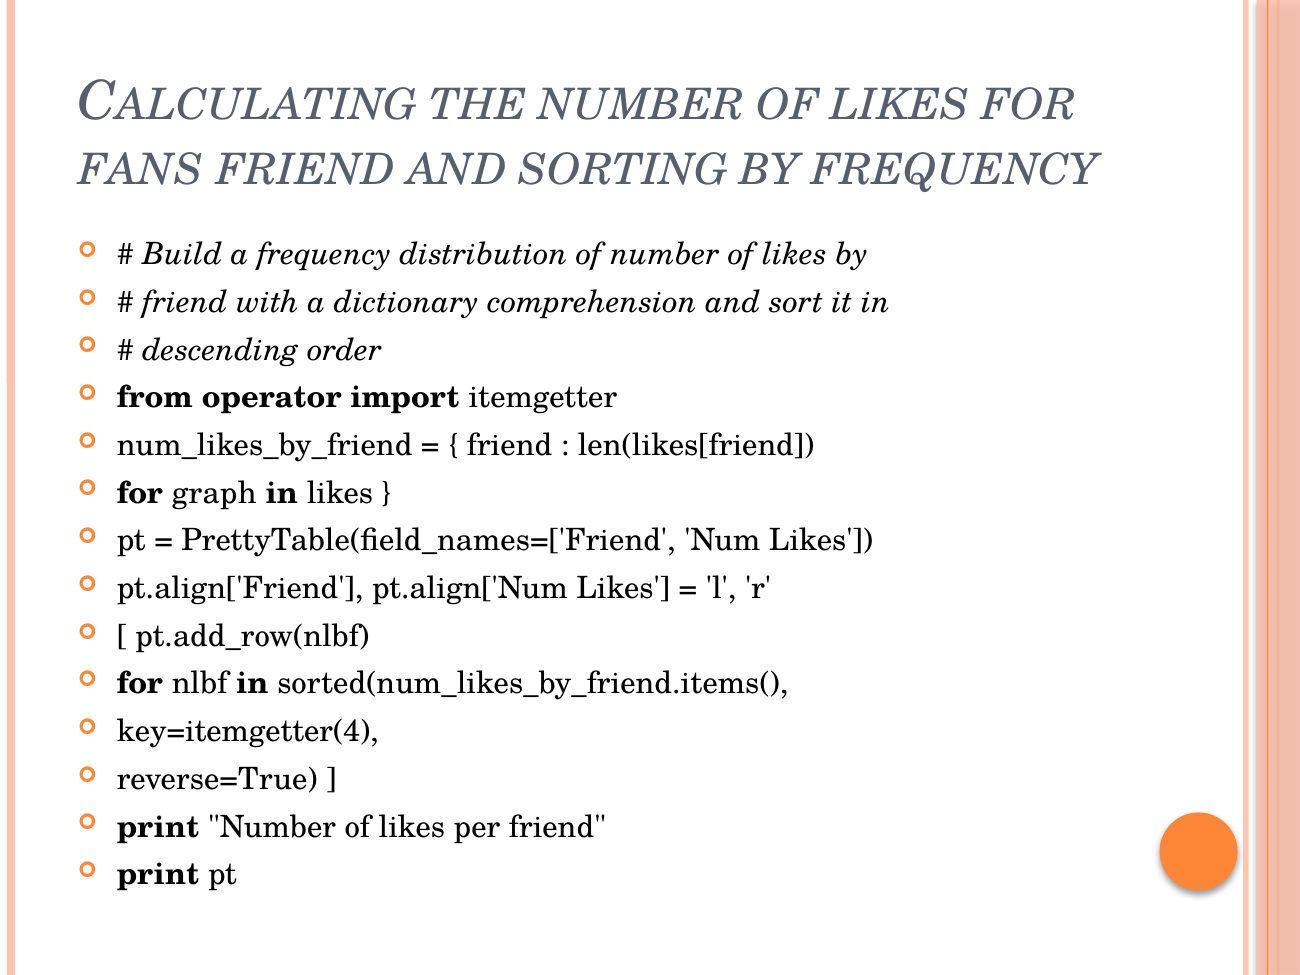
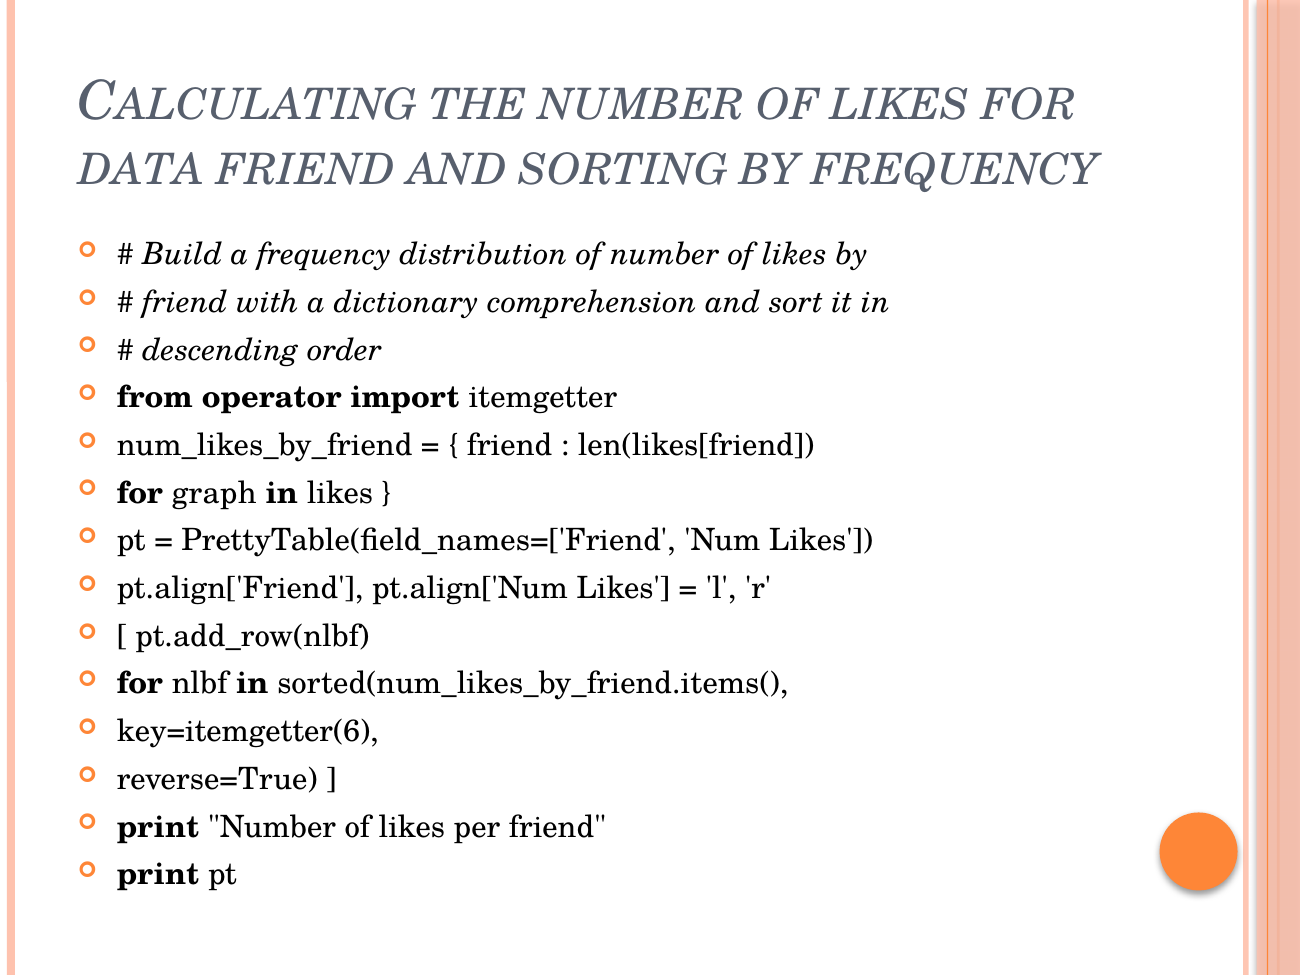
FANS: FANS -> DATA (141, 170)
key=itemgetter(4: key=itemgetter(4 -> key=itemgetter(6 (248, 731)
